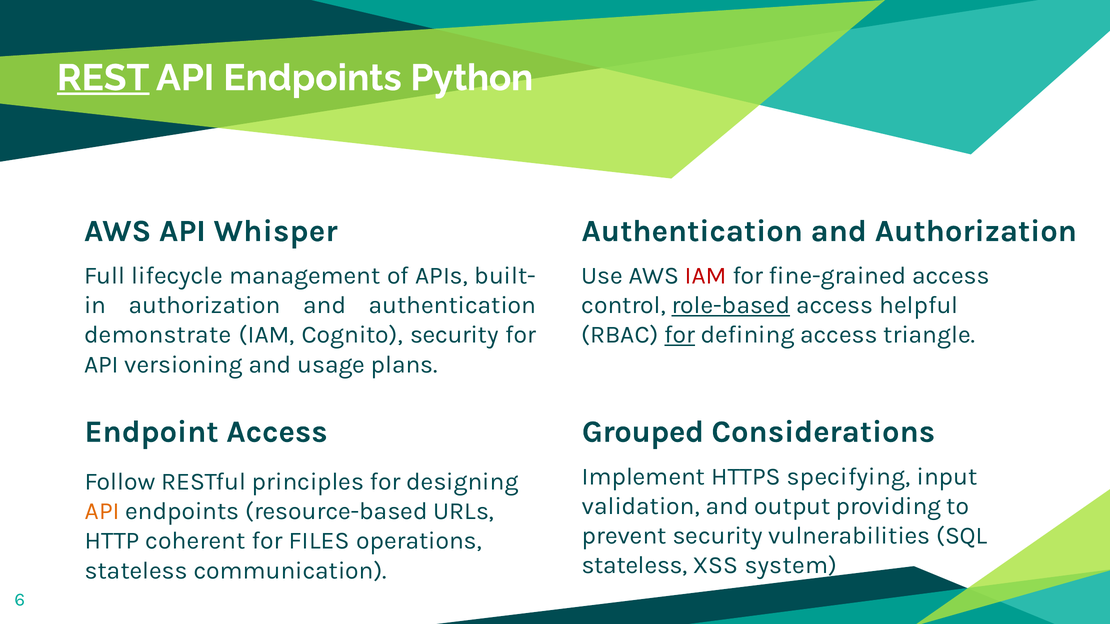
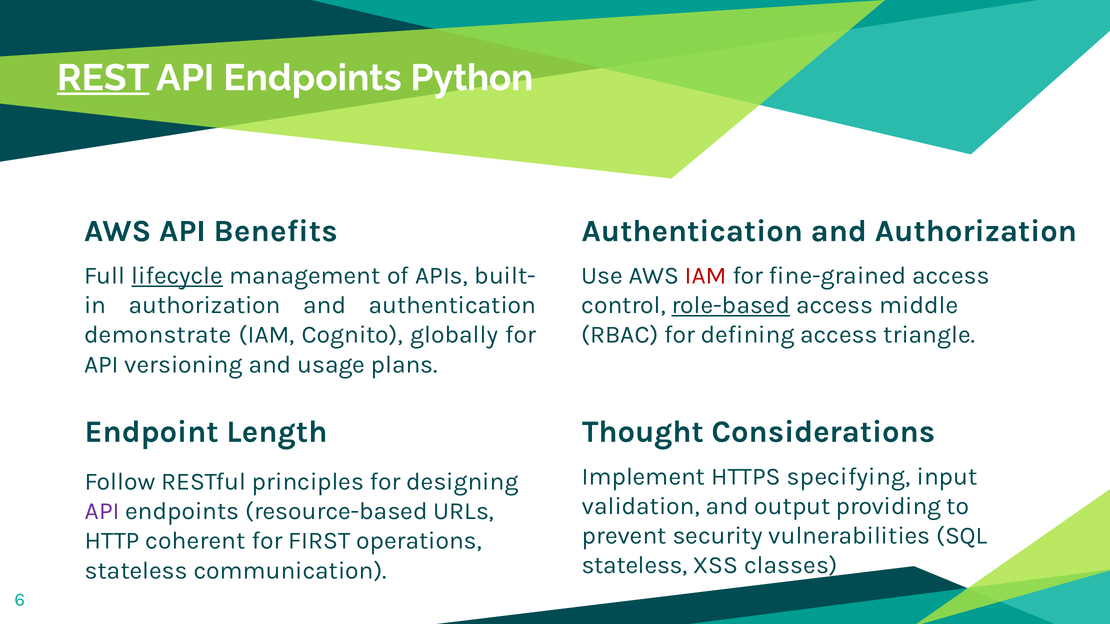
Whisper: Whisper -> Benefits (276, 231)
lifecycle underline: none -> present (177, 276)
helpful: helpful -> middle (919, 305)
Cognito security: security -> globally (454, 335)
for underline: present -> none (680, 335)
Endpoint Access: Access -> Length (277, 432)
Grouped: Grouped -> Thought (643, 432)
API colour: orange -> purple (102, 512)
FILES: FILES -> FIRST (319, 541)
system: system -> classes (791, 565)
